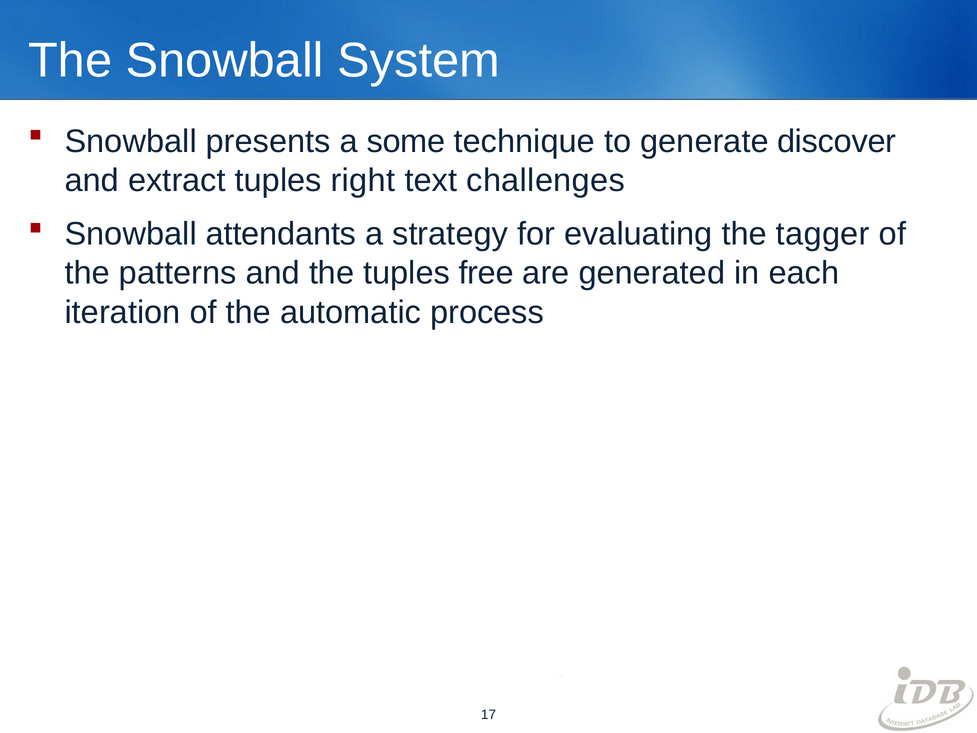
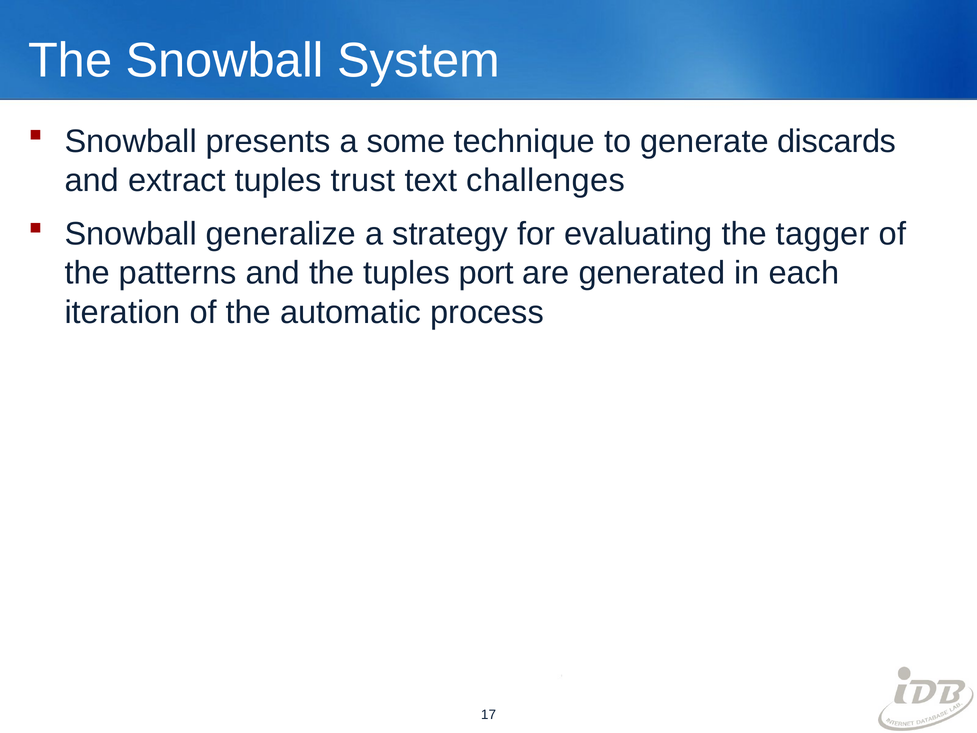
discover: discover -> discards (837, 141)
right: right -> trust (363, 180)
attendants: attendants -> generalize (281, 234)
free: free -> port (486, 273)
